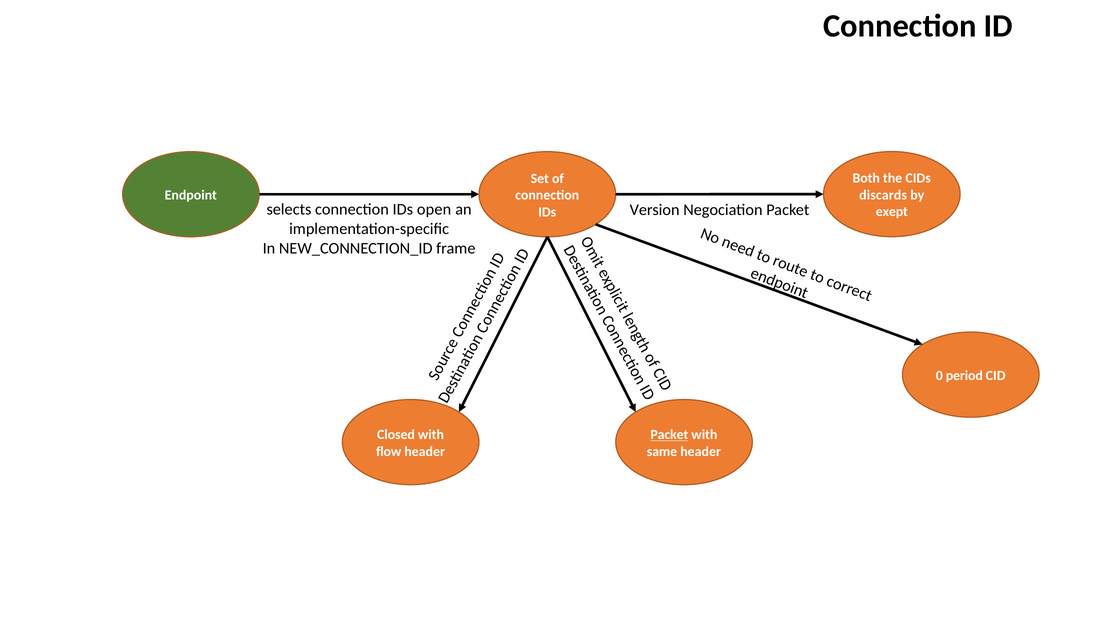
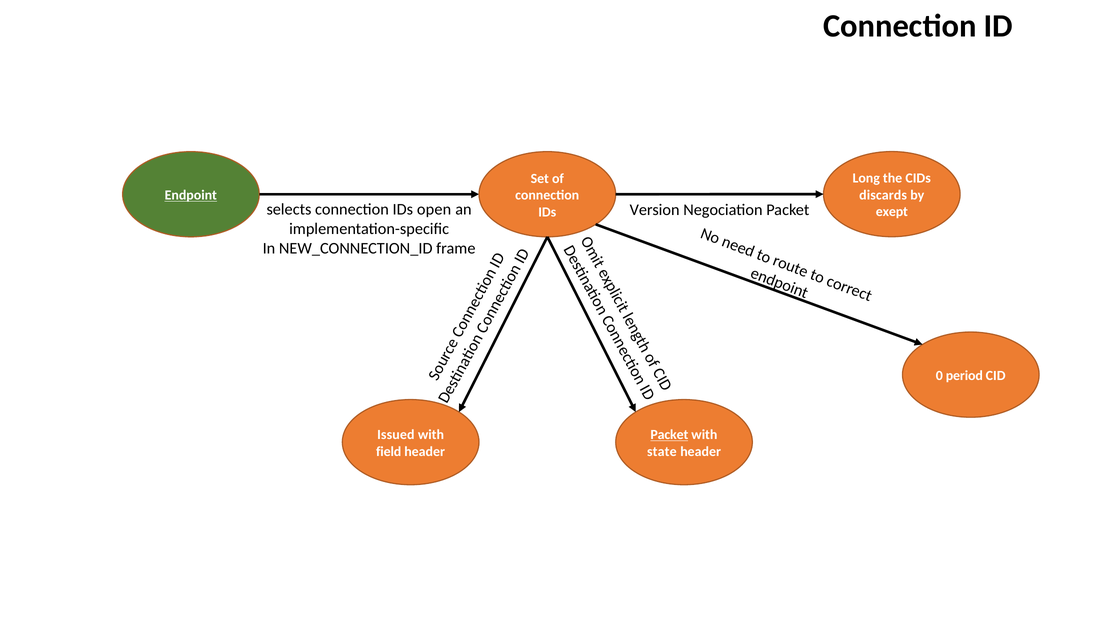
Both: Both -> Long (866, 178)
Endpoint underline: none -> present (191, 195)
Closed: Closed -> Issued (396, 435)
flow: flow -> field (389, 452)
same: same -> state (662, 452)
